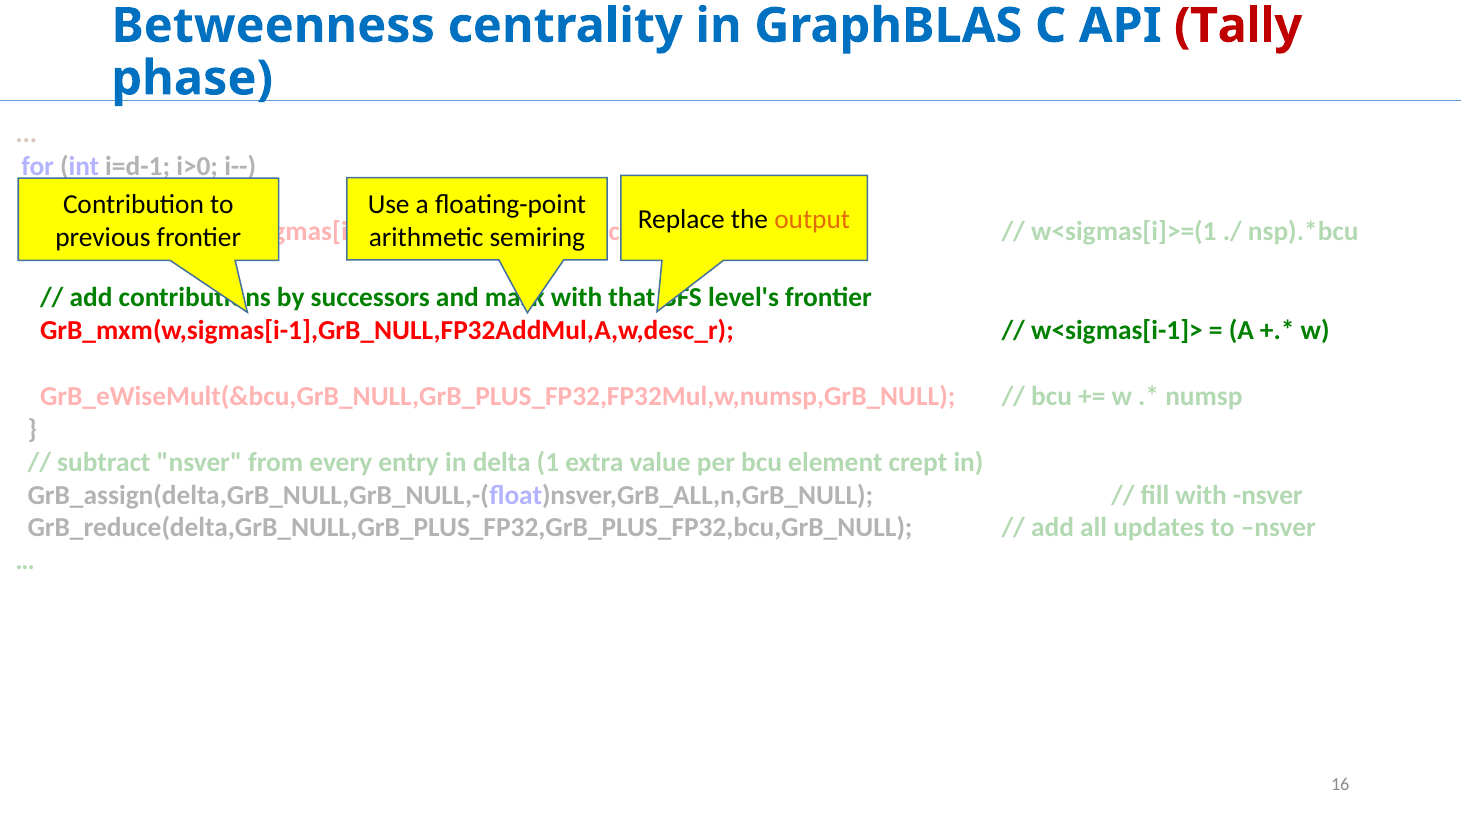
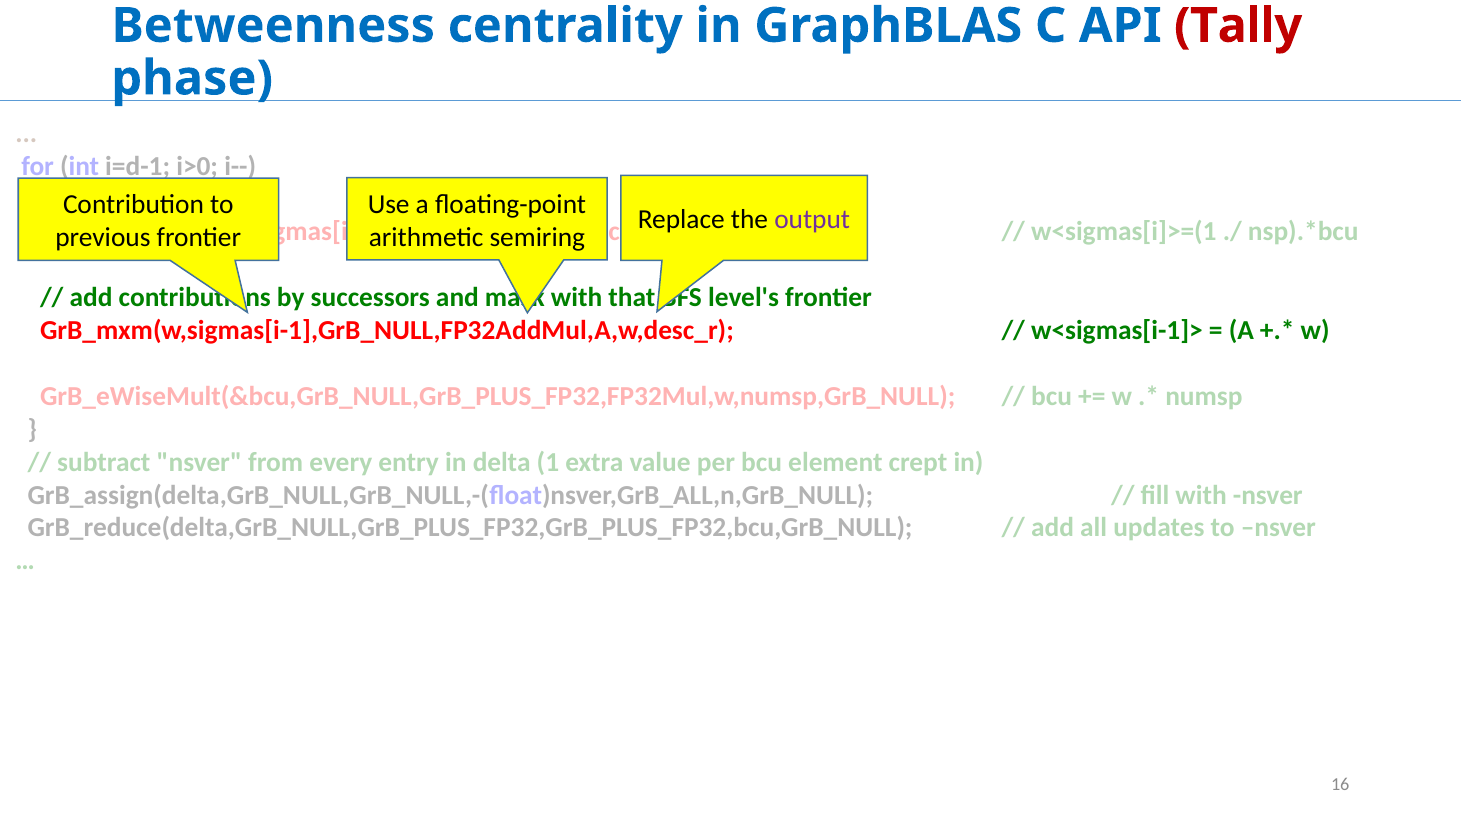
output colour: orange -> purple (812, 220)
